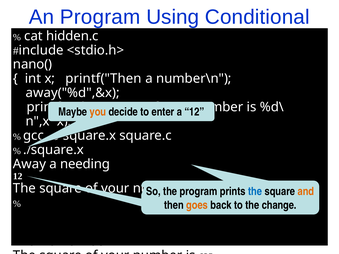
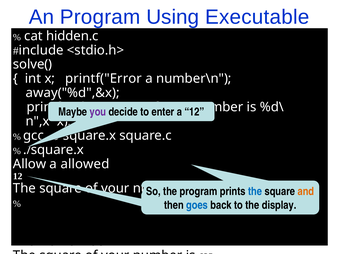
Conditional: Conditional -> Executable (257, 17)
nano(: nano( -> solve( (33, 64)
printf("Then: printf("Then -> printf("Error (104, 79)
you colour: orange -> purple (98, 112)
Away: Away -> Allow (30, 164)
needing: needing -> allowed (85, 164)
goes colour: orange -> blue (197, 205)
change: change -> display (279, 205)
